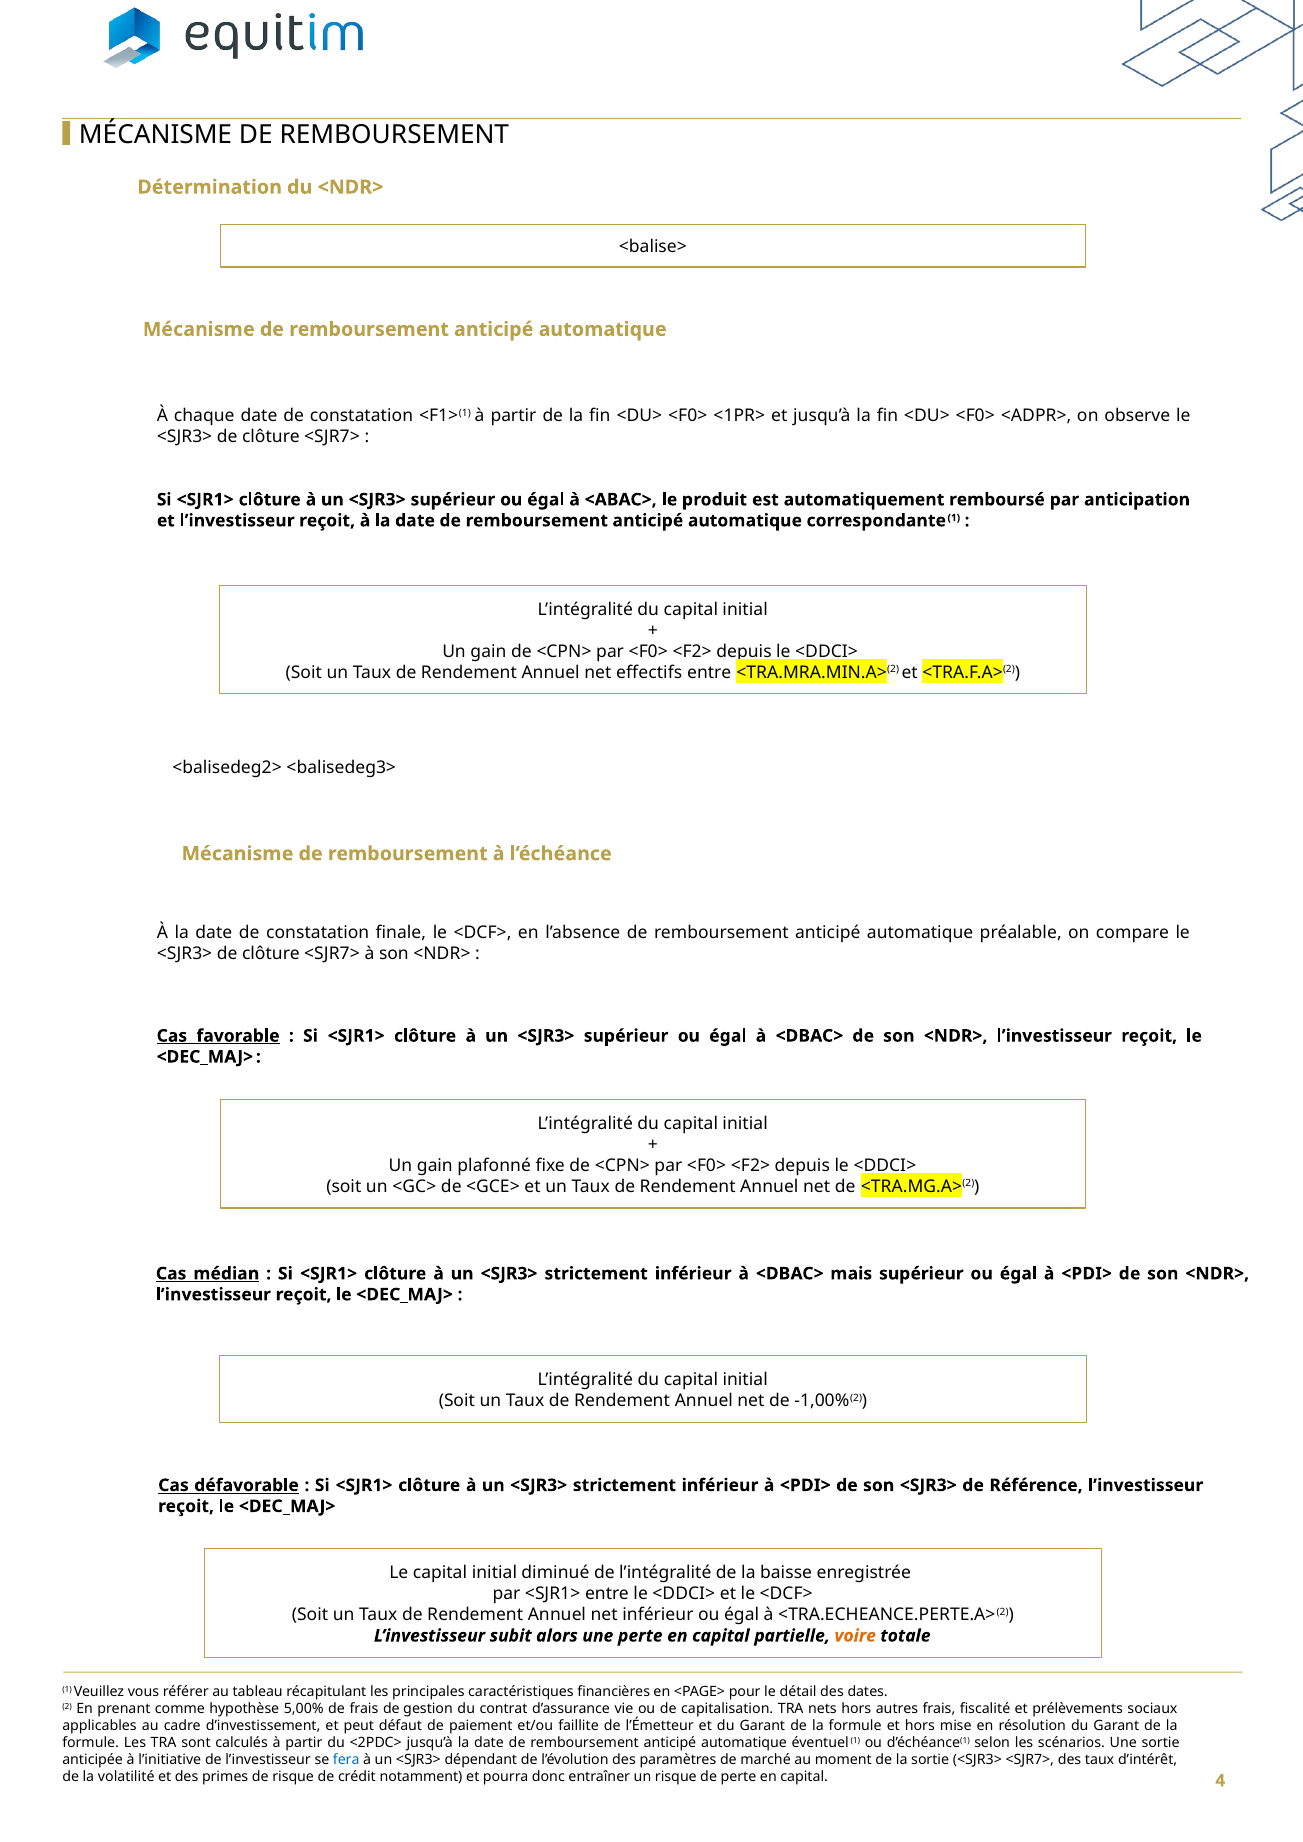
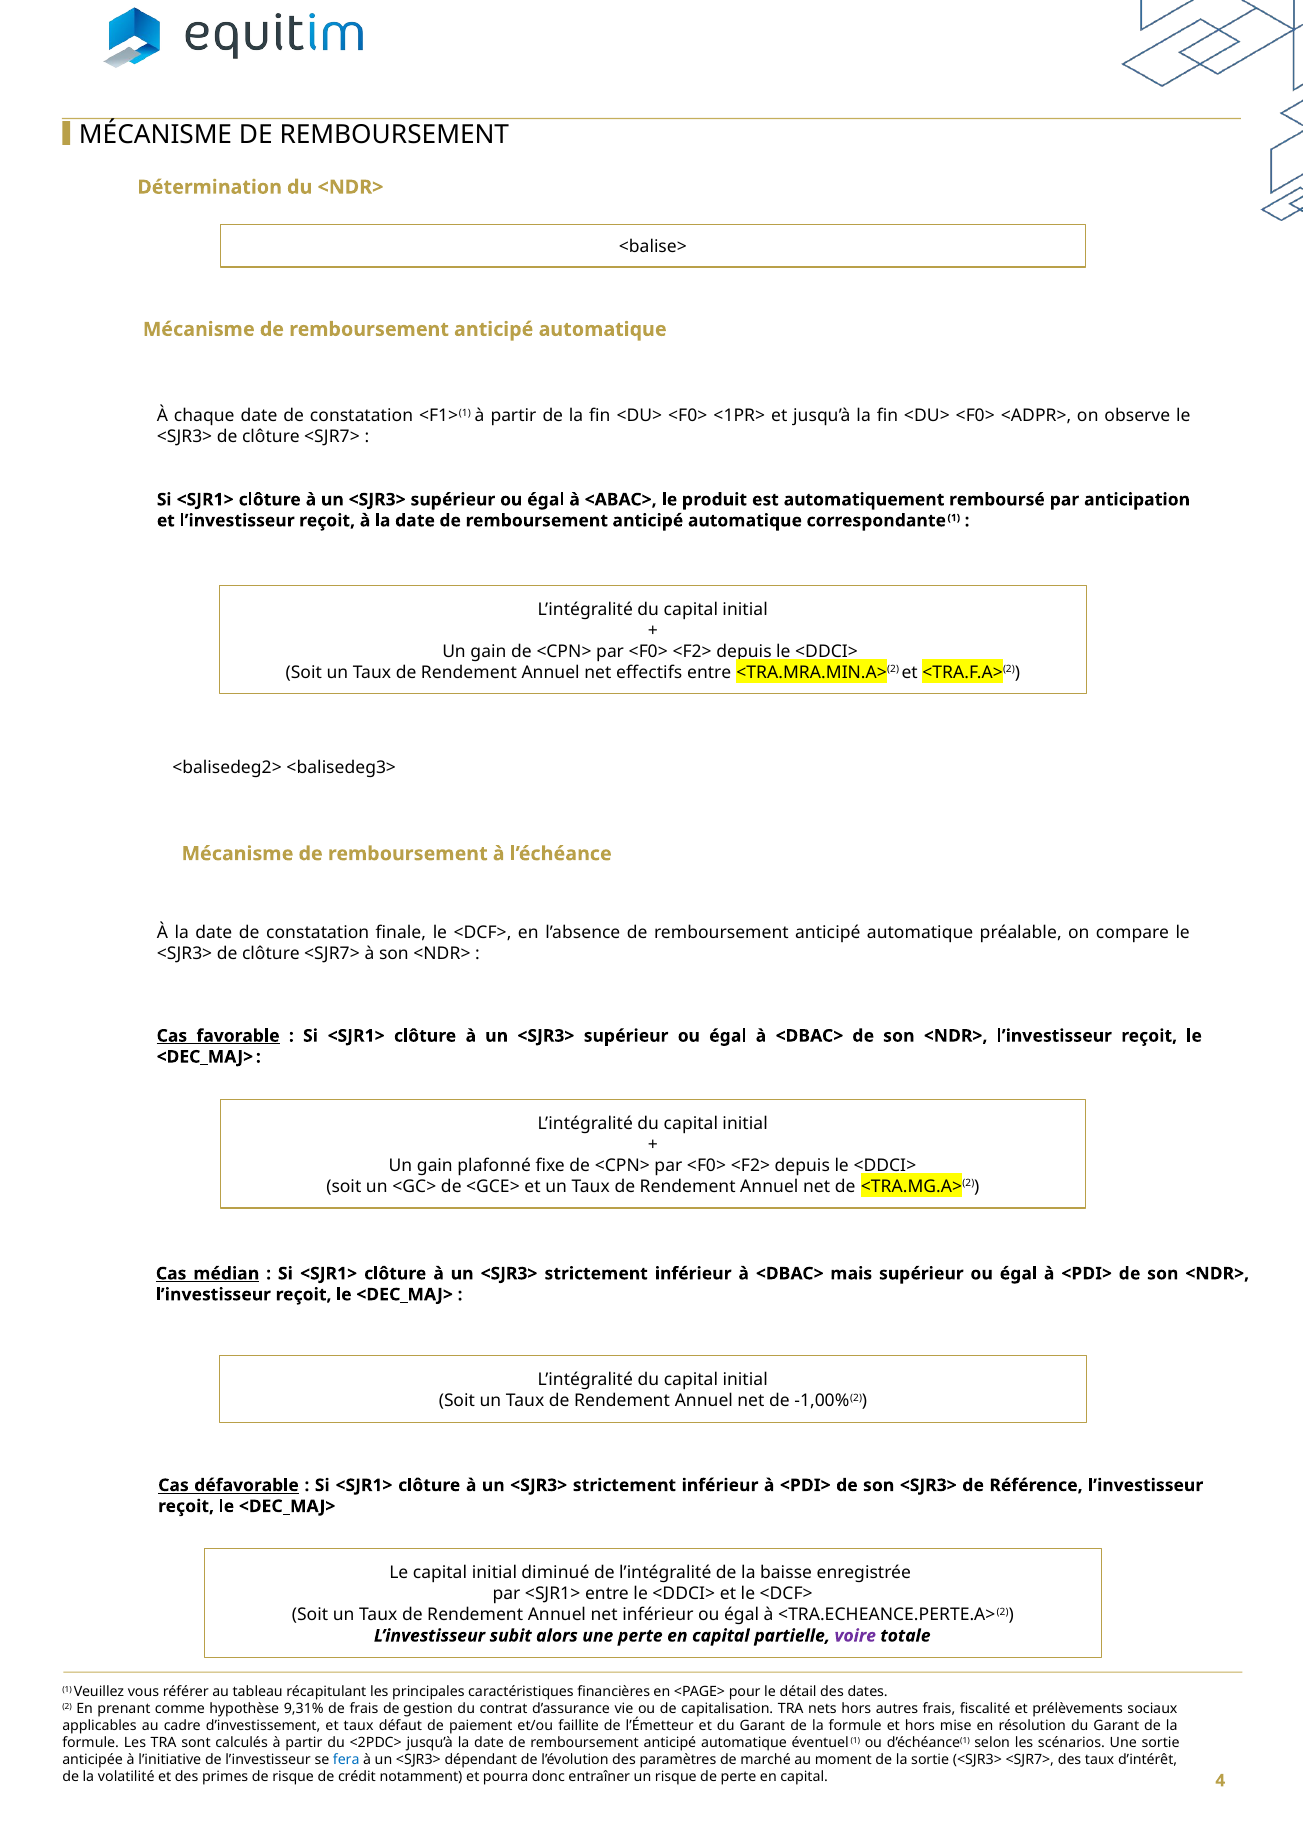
voire colour: orange -> purple (855, 1637)
5,00%: 5,00% -> 9,31% (304, 1710)
et peut: peut -> taux (359, 1727)
